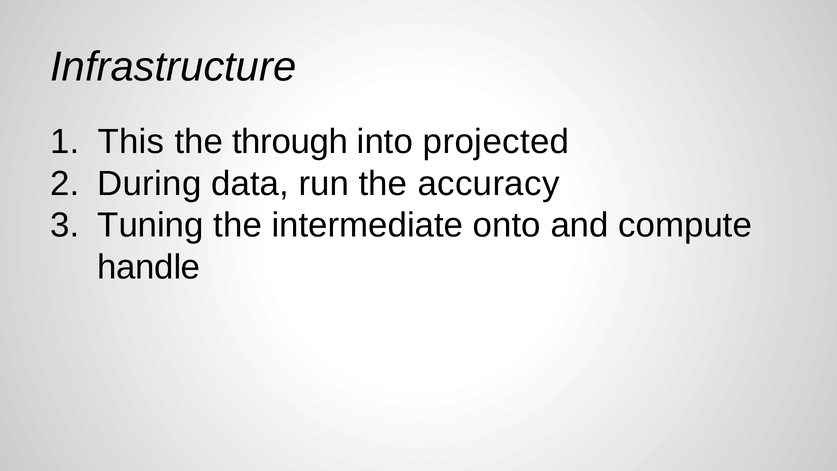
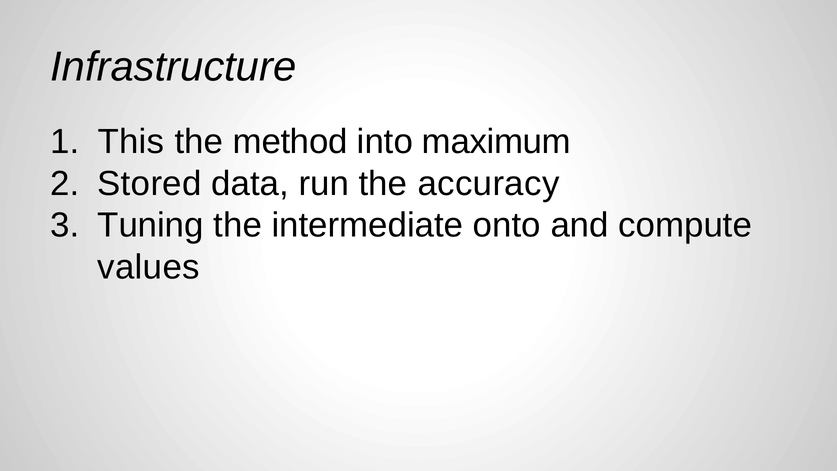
through: through -> method (290, 142)
projected: projected -> maximum (496, 142)
During: During -> Stored (149, 183)
handle: handle -> values (148, 267)
